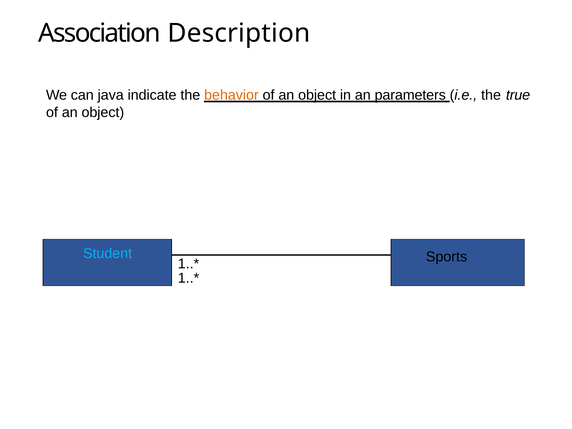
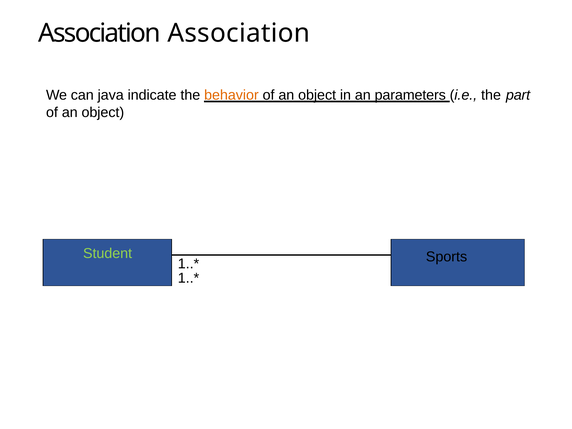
Association Description: Description -> Association (239, 33)
true: true -> part (518, 95)
Student colour: light blue -> light green (108, 254)
